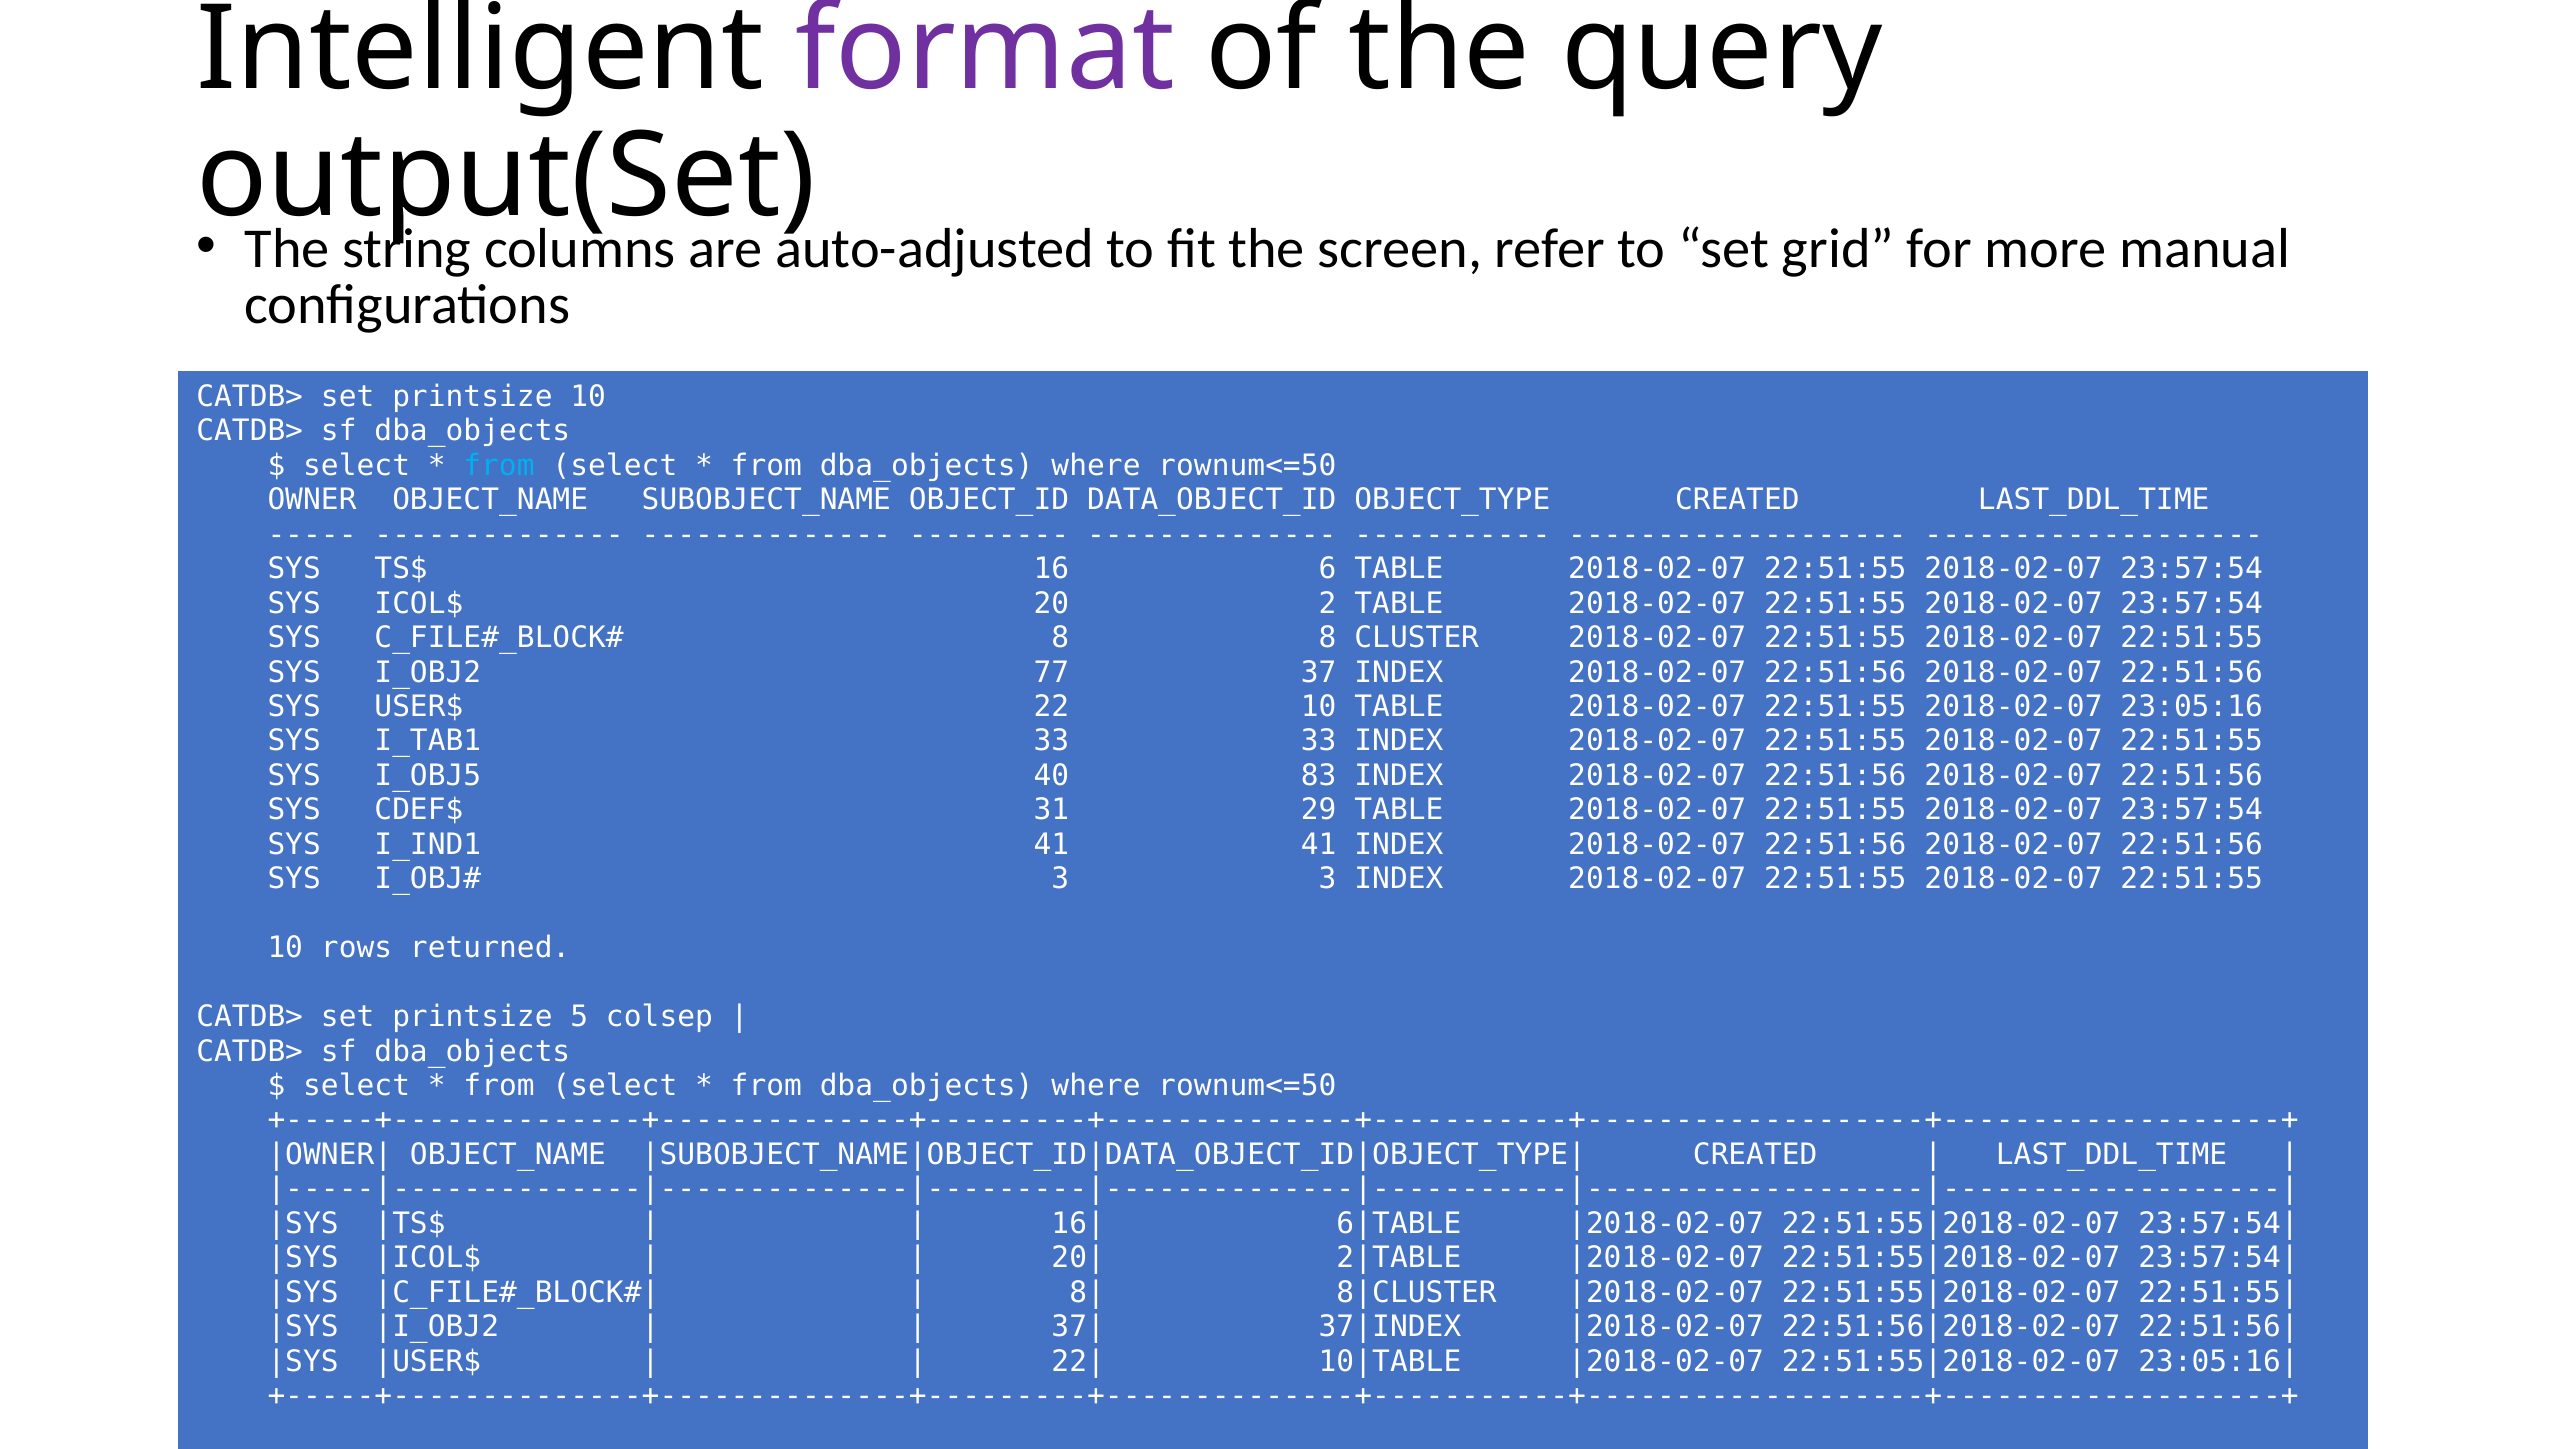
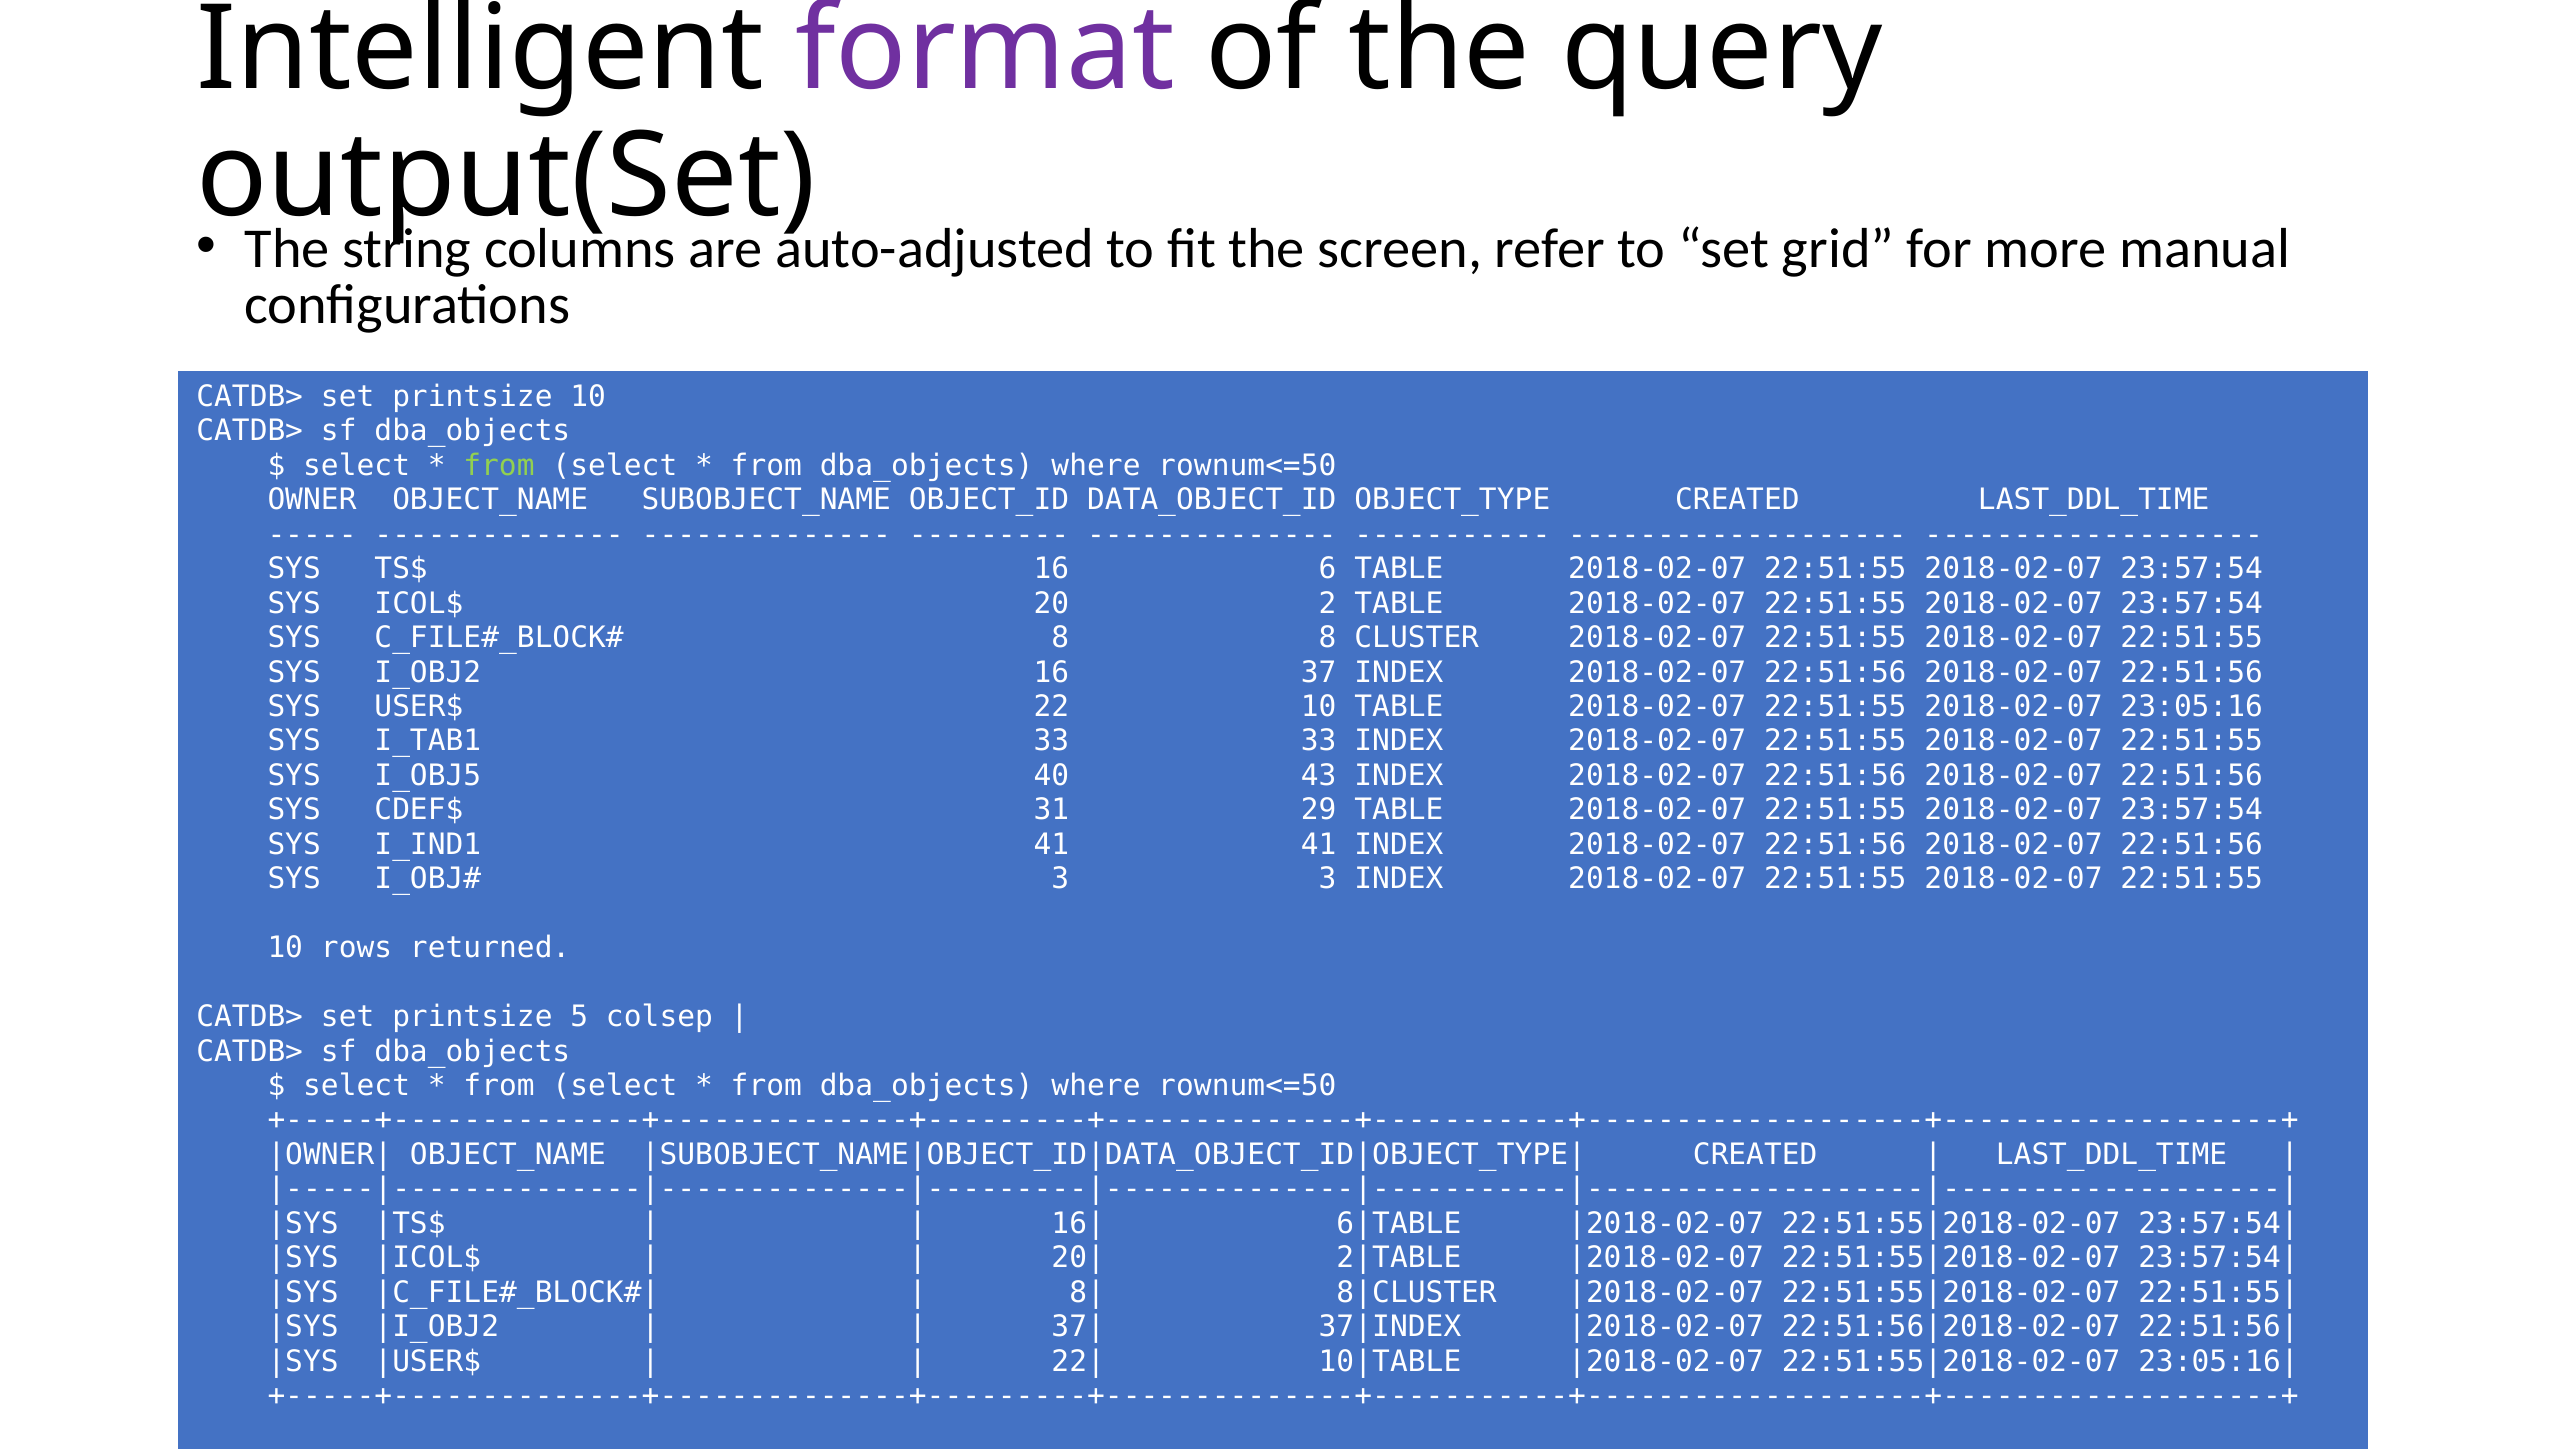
from colour: light blue -> light green (499, 466)
77: 77 -> 16 (1051, 672)
83: 83 -> 43 (1319, 776)
